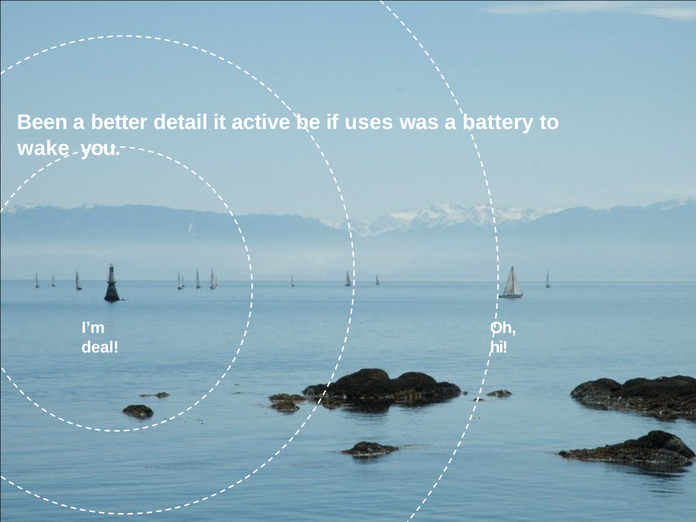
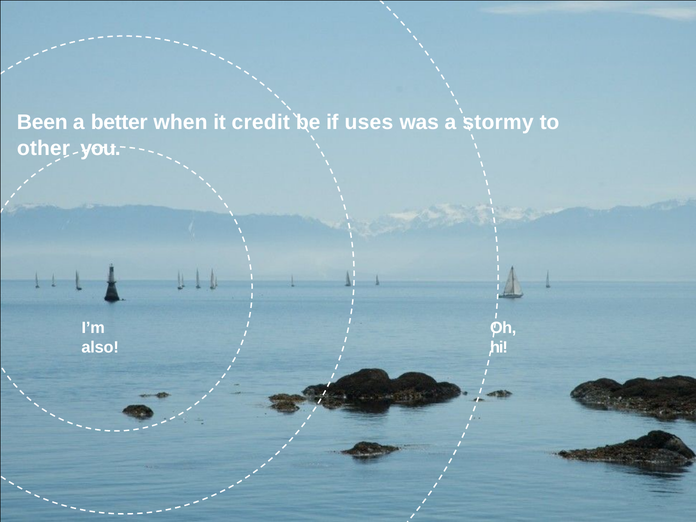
detail: detail -> when (180, 122)
active: active -> credit (261, 122)
battery: battery -> stormy (498, 122)
wake: wake -> other (43, 148)
deal: deal -> also (100, 347)
